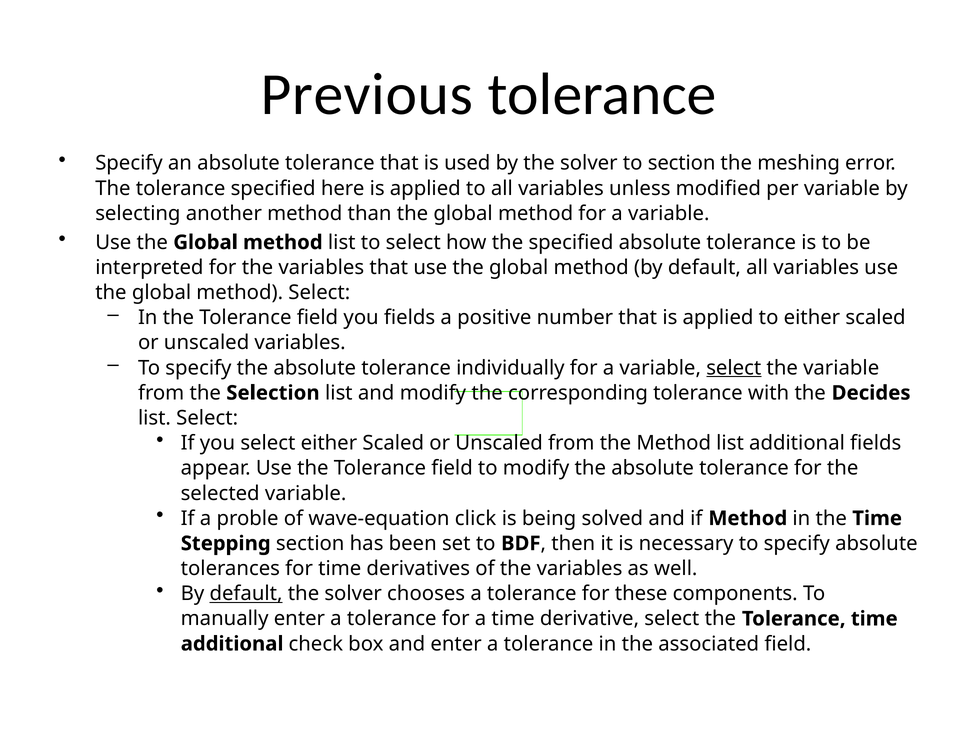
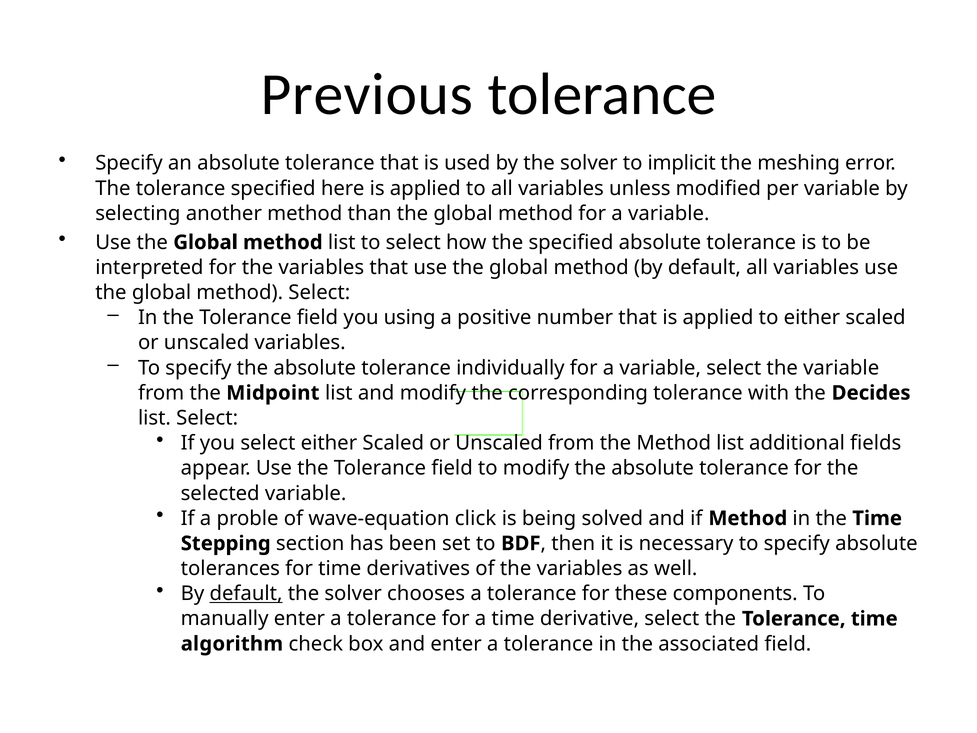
to section: section -> implicit (682, 163)
you fields: fields -> using (410, 318)
select underline: present -> none (734, 368)
Selection: Selection -> Midpoint (273, 393)
additional: additional -> algorithm (232, 644)
